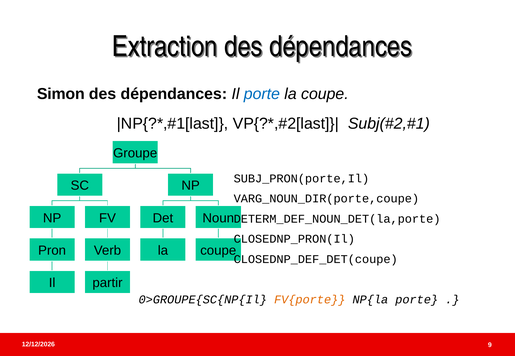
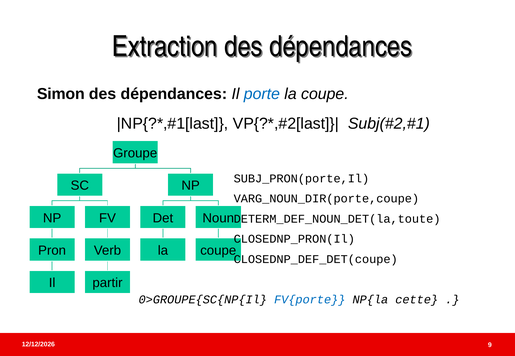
DETERM_DEF_NOUN_DET(la,porte: DETERM_DEF_NOUN_DET(la,porte -> DETERM_DEF_NOUN_DET(la,toute (337, 219)
FV{porte colour: orange -> blue (310, 300)
NP{la porte: porte -> cette (417, 300)
